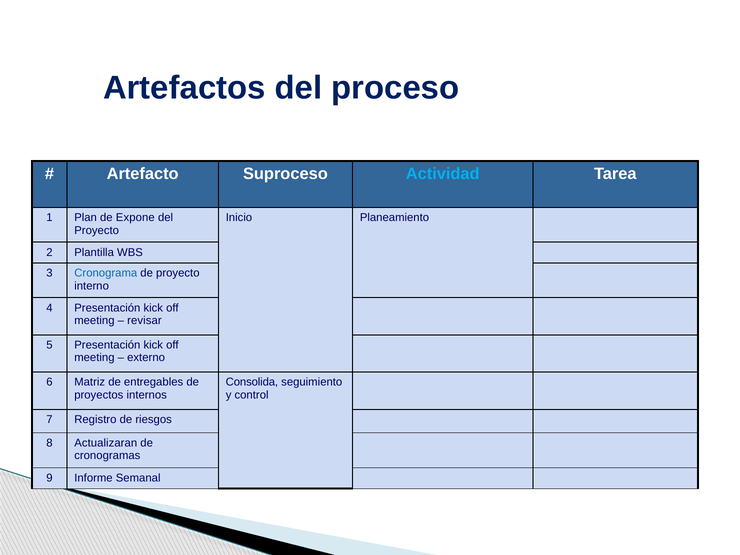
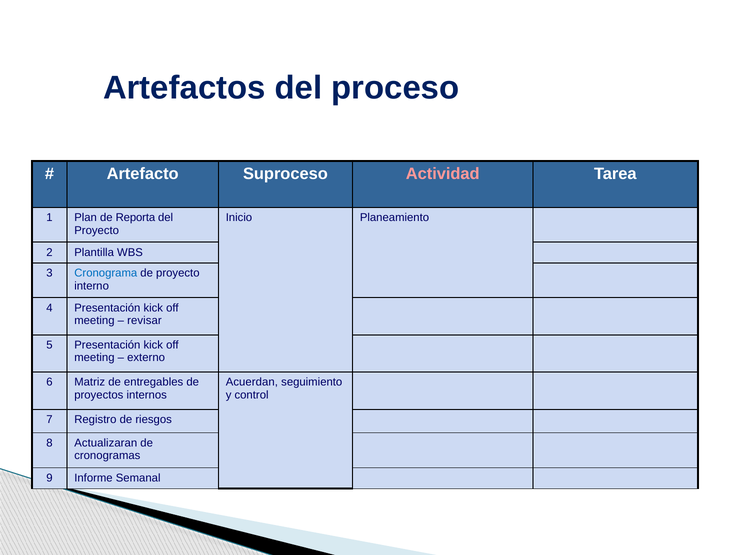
Actividad colour: light blue -> pink (443, 174)
Expone: Expone -> Reporta (135, 218)
Consolida: Consolida -> Acuerdan (252, 382)
